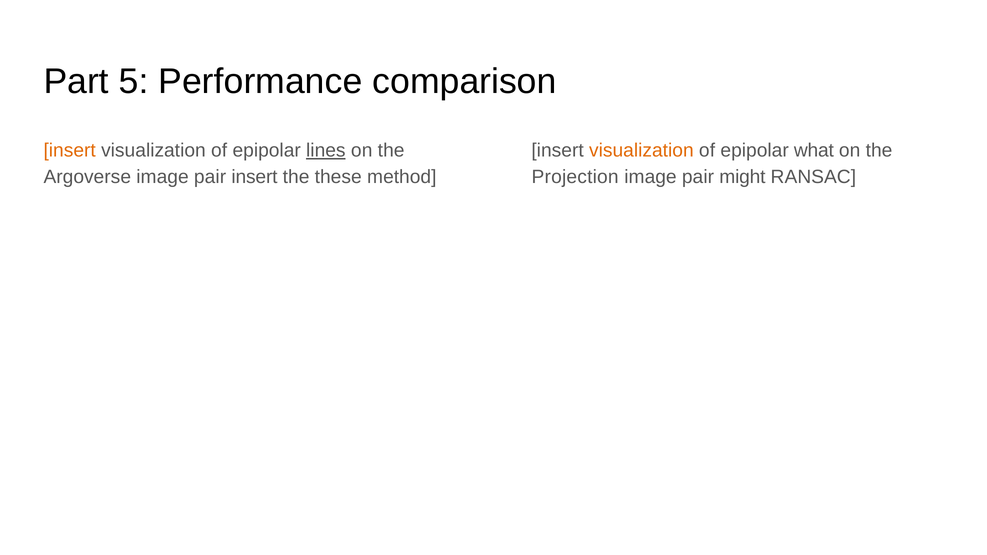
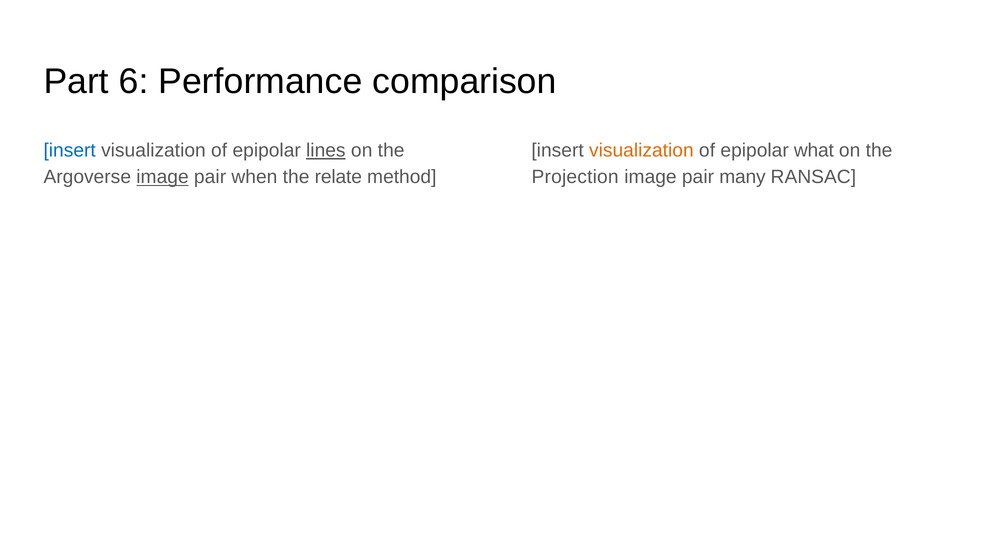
5: 5 -> 6 (134, 82)
insert colour: orange -> blue (70, 151)
image underline: none -> present (163, 177)
pair insert: insert -> when (254, 177)
these: these -> relate (338, 177)
might: might -> many (742, 177)
